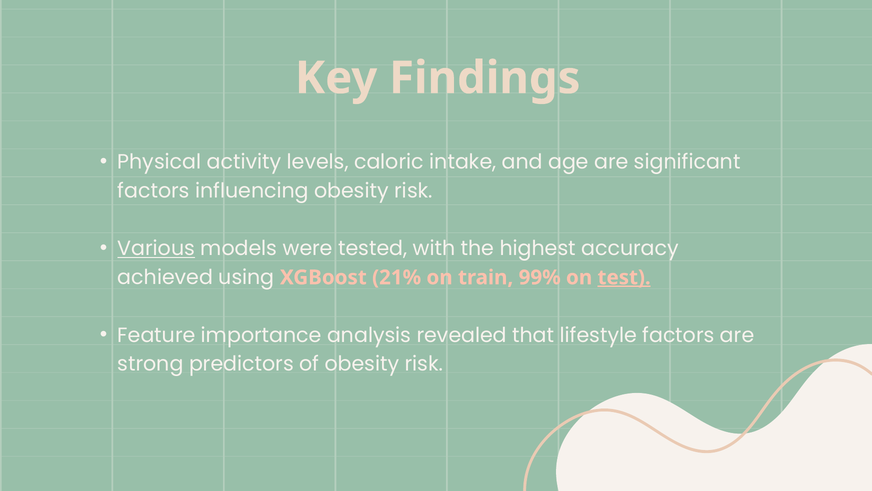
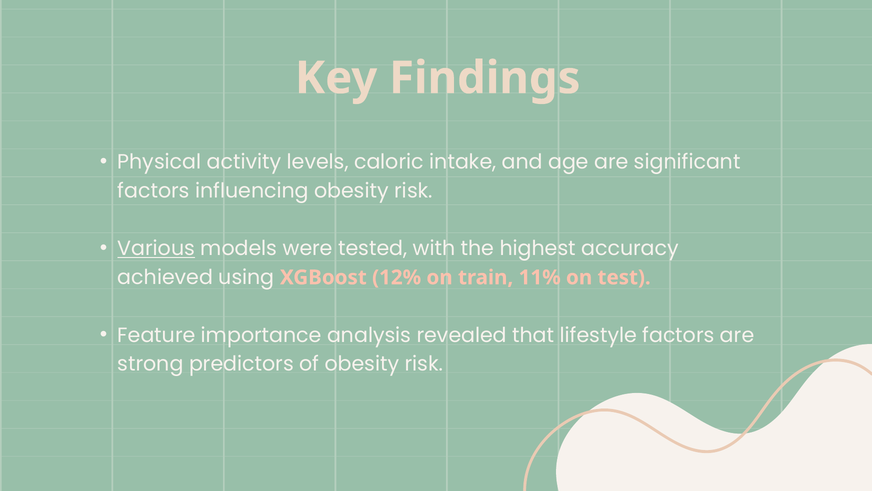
21%: 21% -> 12% (397, 277)
99%: 99% -> 11% (540, 277)
test underline: present -> none (624, 277)
